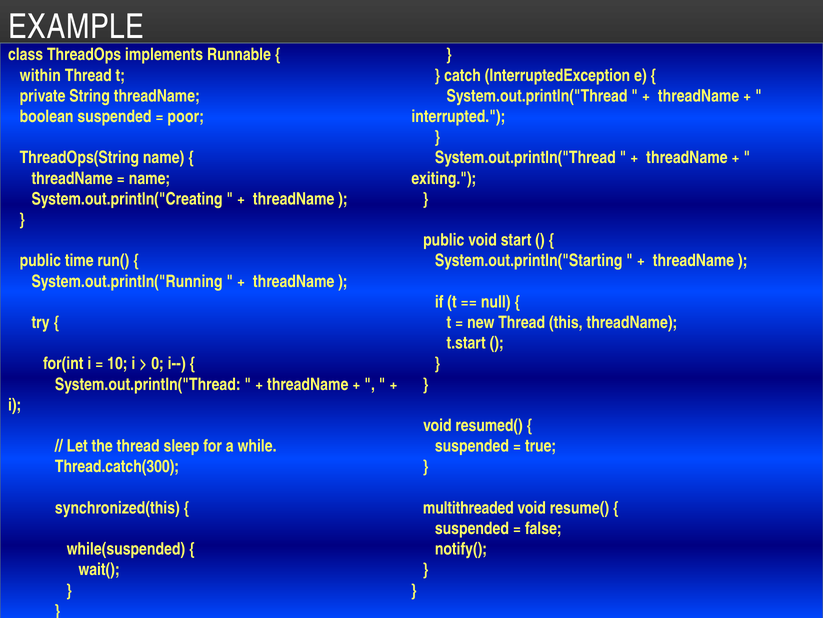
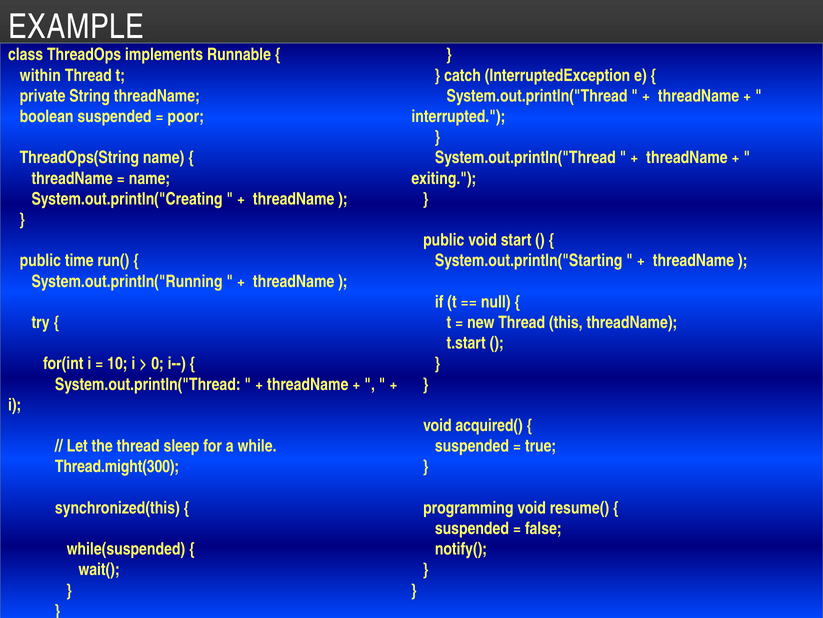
resumed(: resumed( -> acquired( (489, 425)
Thread.catch(300: Thread.catch(300 -> Thread.might(300 (117, 466)
multithreaded: multithreaded -> programming (468, 507)
